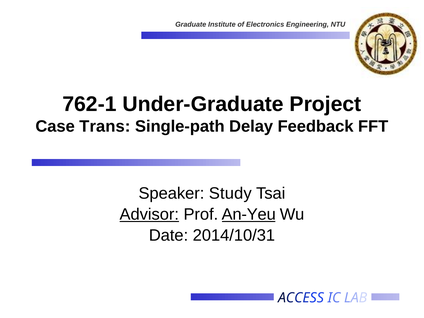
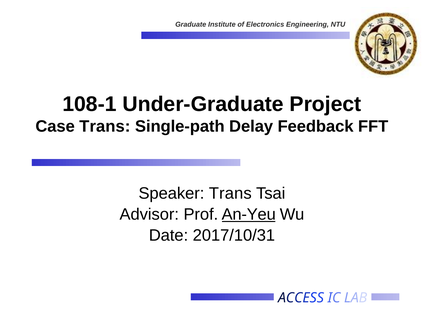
762-1: 762-1 -> 108-1 (89, 104)
Speaker Study: Study -> Trans (230, 193)
Advisor underline: present -> none (149, 214)
2014/10/31: 2014/10/31 -> 2017/10/31 (234, 236)
